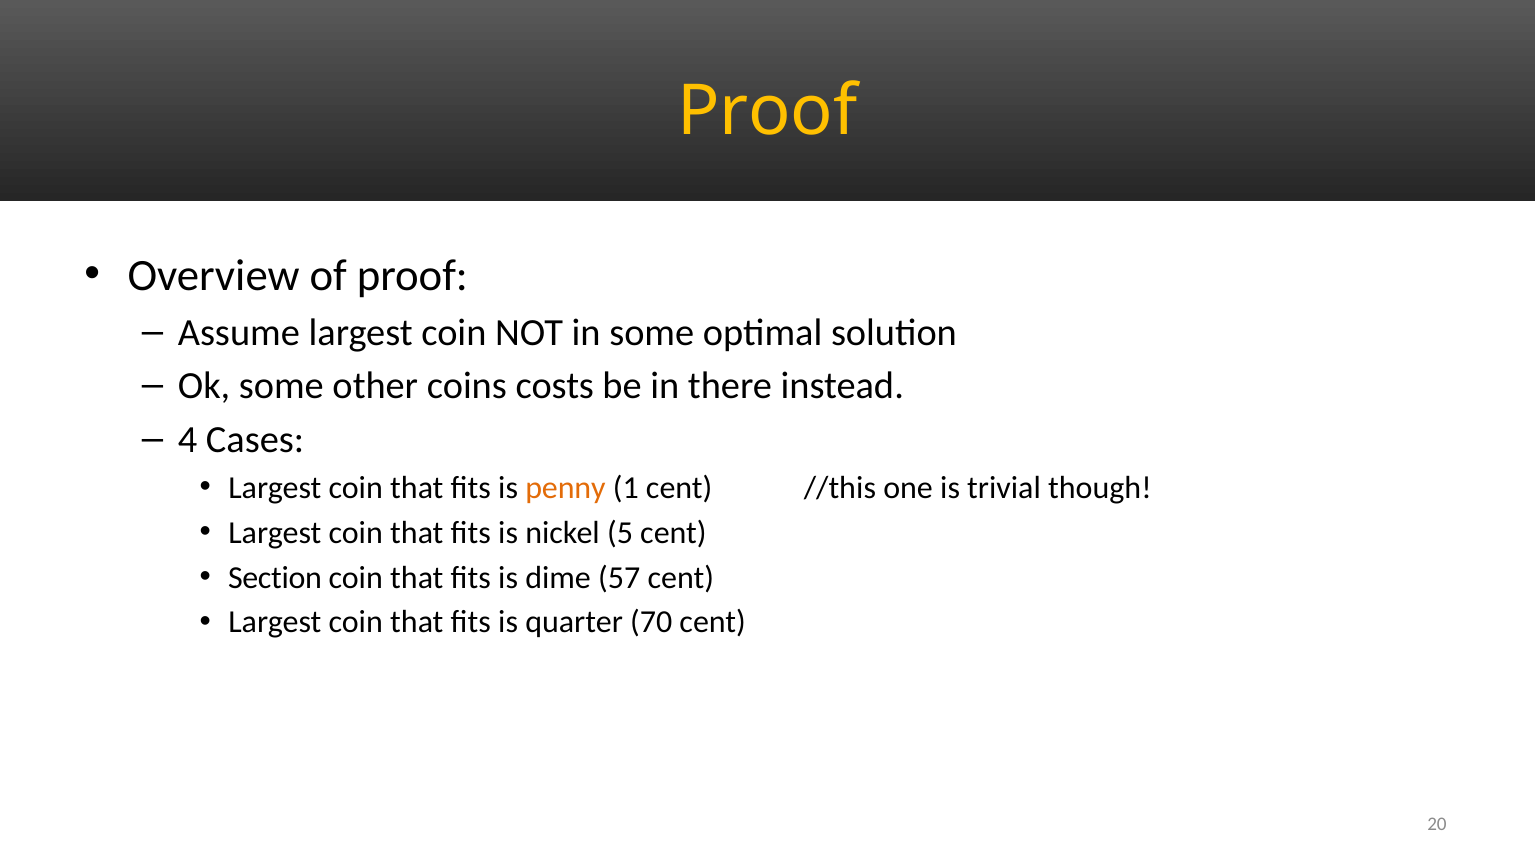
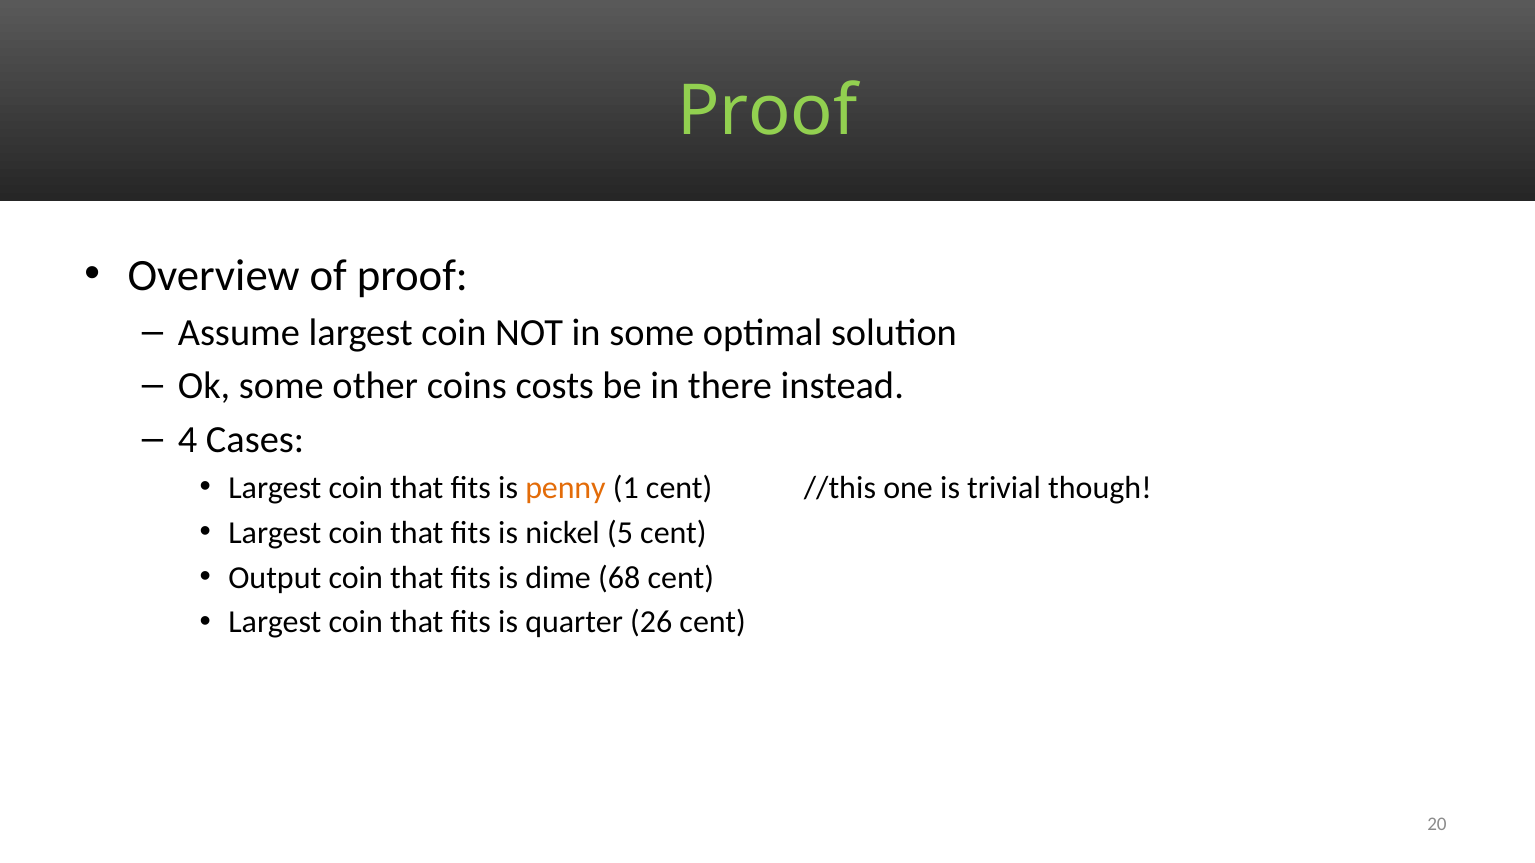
Proof colour: yellow -> light green (768, 111)
Section: Section -> Output (275, 578)
57: 57 -> 68 (619, 578)
70: 70 -> 26 (651, 623)
